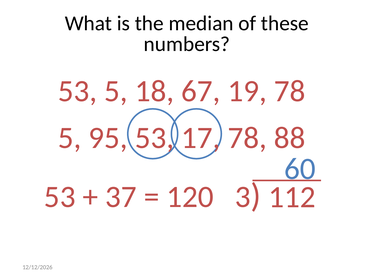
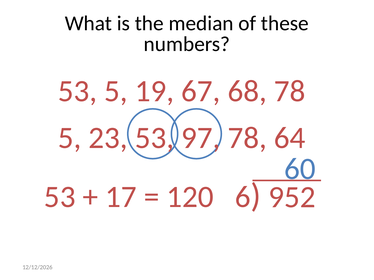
18: 18 -> 19 (154, 91)
19: 19 -> 68 (247, 91)
95: 95 -> 23 (108, 138)
17: 17 -> 97 (201, 138)
88: 88 -> 64 (290, 138)
37: 37 -> 17 (121, 197)
3: 3 -> 6 (243, 197)
112: 112 -> 952 (292, 197)
